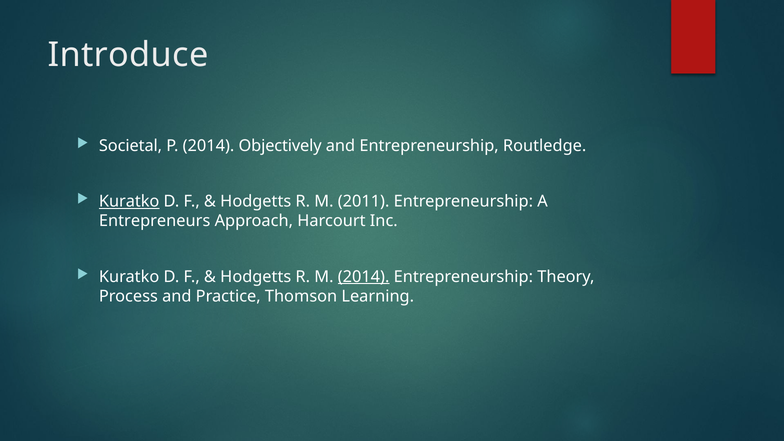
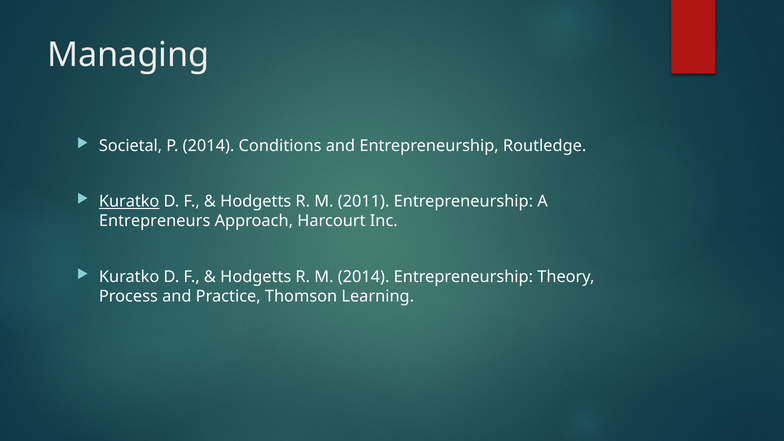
Introduce: Introduce -> Managing (128, 55)
Objectively: Objectively -> Conditions (280, 146)
2014 underline: present -> none (364, 277)
